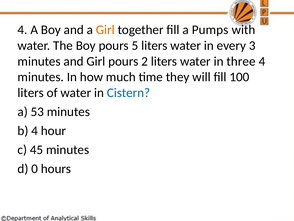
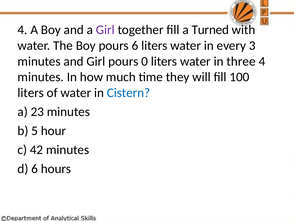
Girl colour: orange -> purple (105, 30)
Pumps: Pumps -> Turned (210, 30)
pours 5: 5 -> 6 (135, 45)
2: 2 -> 0 (145, 61)
53: 53 -> 23 (37, 112)
4: 4 -> 5 (35, 130)
45: 45 -> 42 (37, 149)
0: 0 -> 6 (35, 168)
